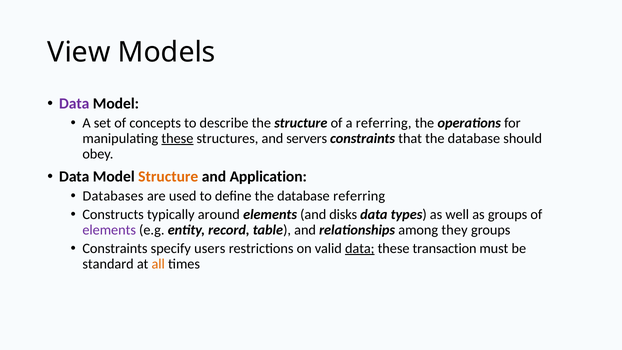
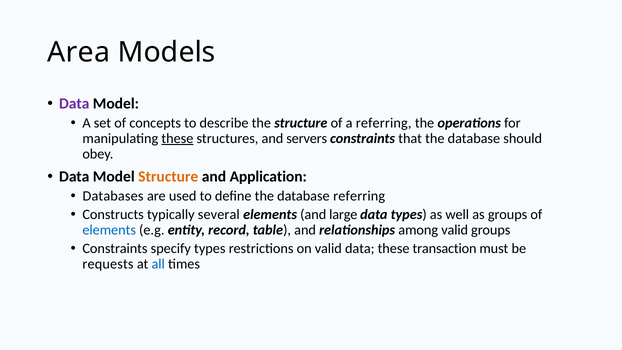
View: View -> Area (79, 52)
around: around -> several (219, 214)
disks: disks -> large (343, 214)
elements colour: purple -> blue (109, 230)
among they: they -> valid (455, 230)
specify users: users -> types (210, 248)
data underline: present -> none (360, 248)
standard: standard -> requests (108, 264)
all colour: orange -> blue (158, 264)
